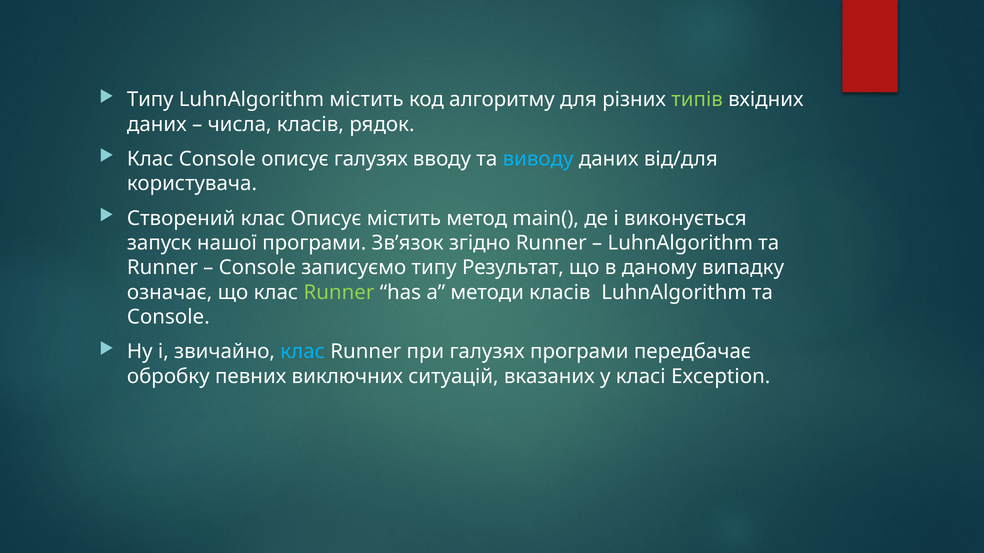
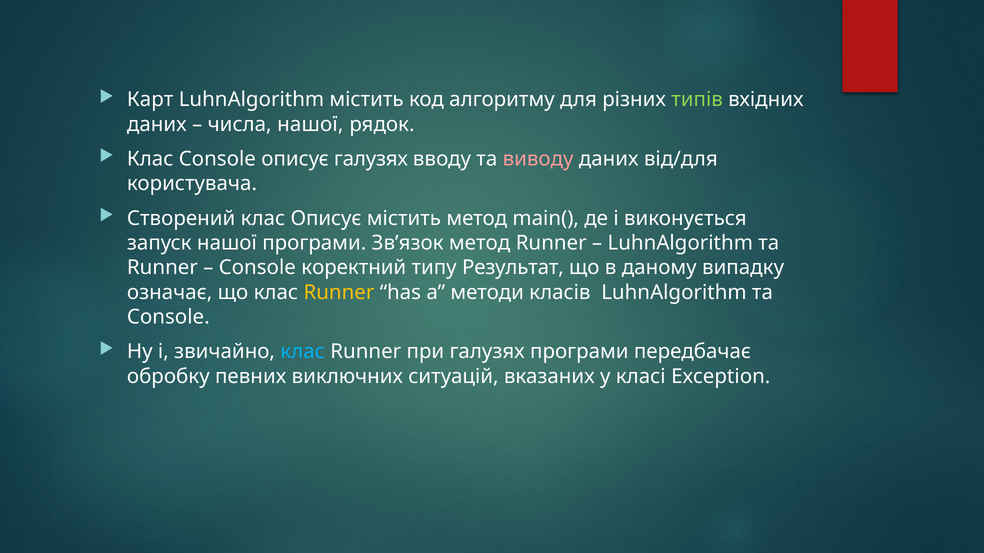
Типу: Типу -> Карт (150, 100)
числа класів: класів -> нашої (310, 124)
виводу colour: light blue -> pink (538, 159)
Зв’язок згідно: згідно -> метод (480, 243)
записуємо: записуємо -> коректний (354, 268)
Runner colour: light green -> yellow (339, 293)
